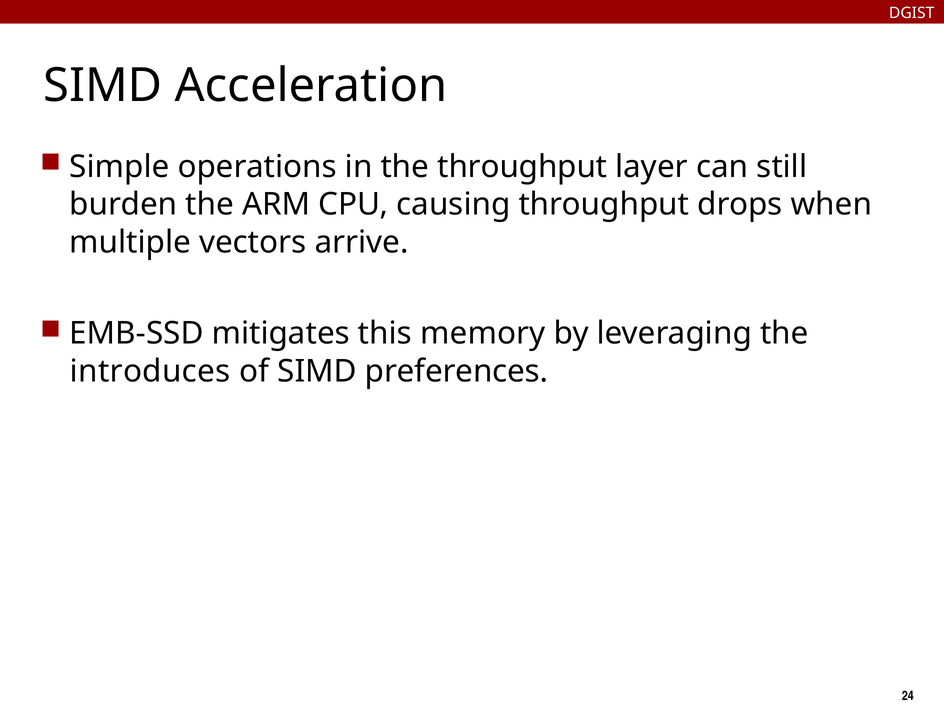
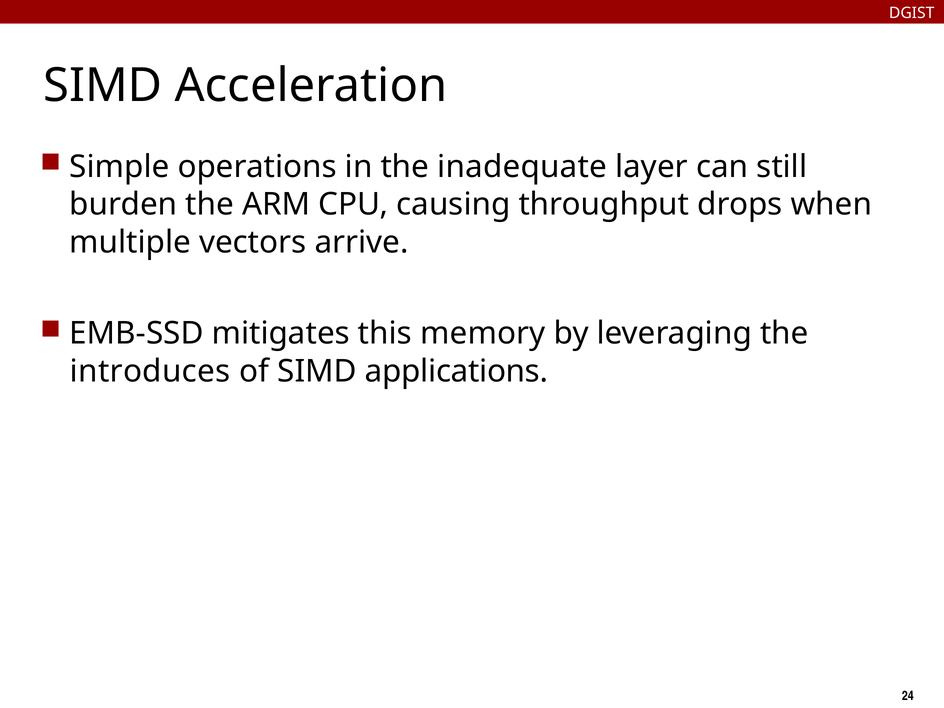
the throughput: throughput -> inadequate (522, 167)
preferences: preferences -> applications (457, 371)
